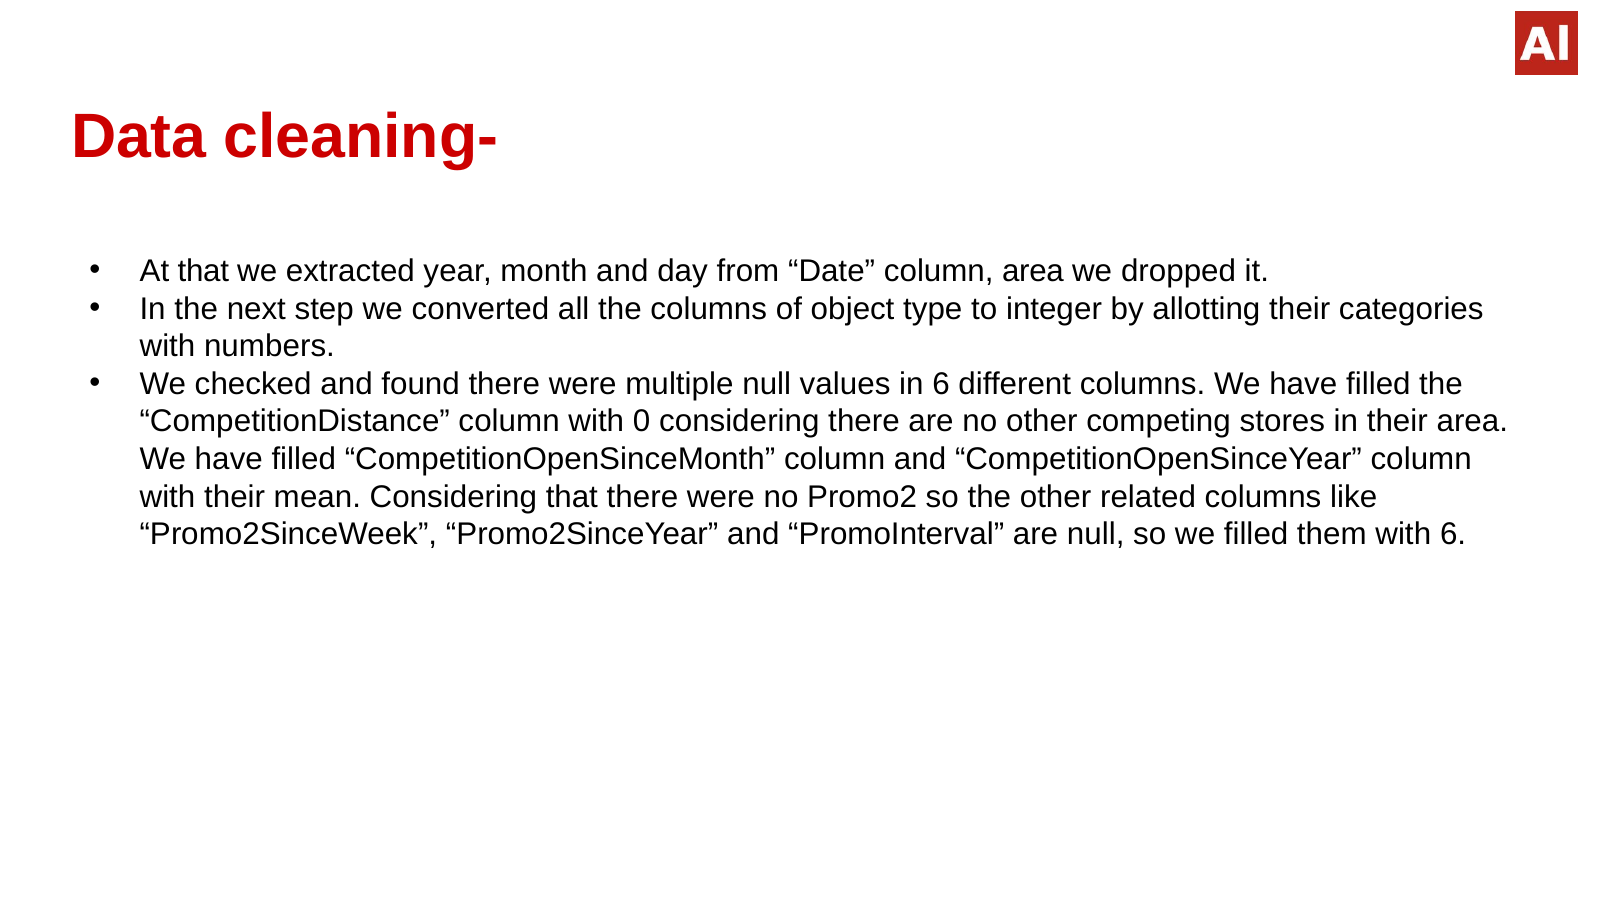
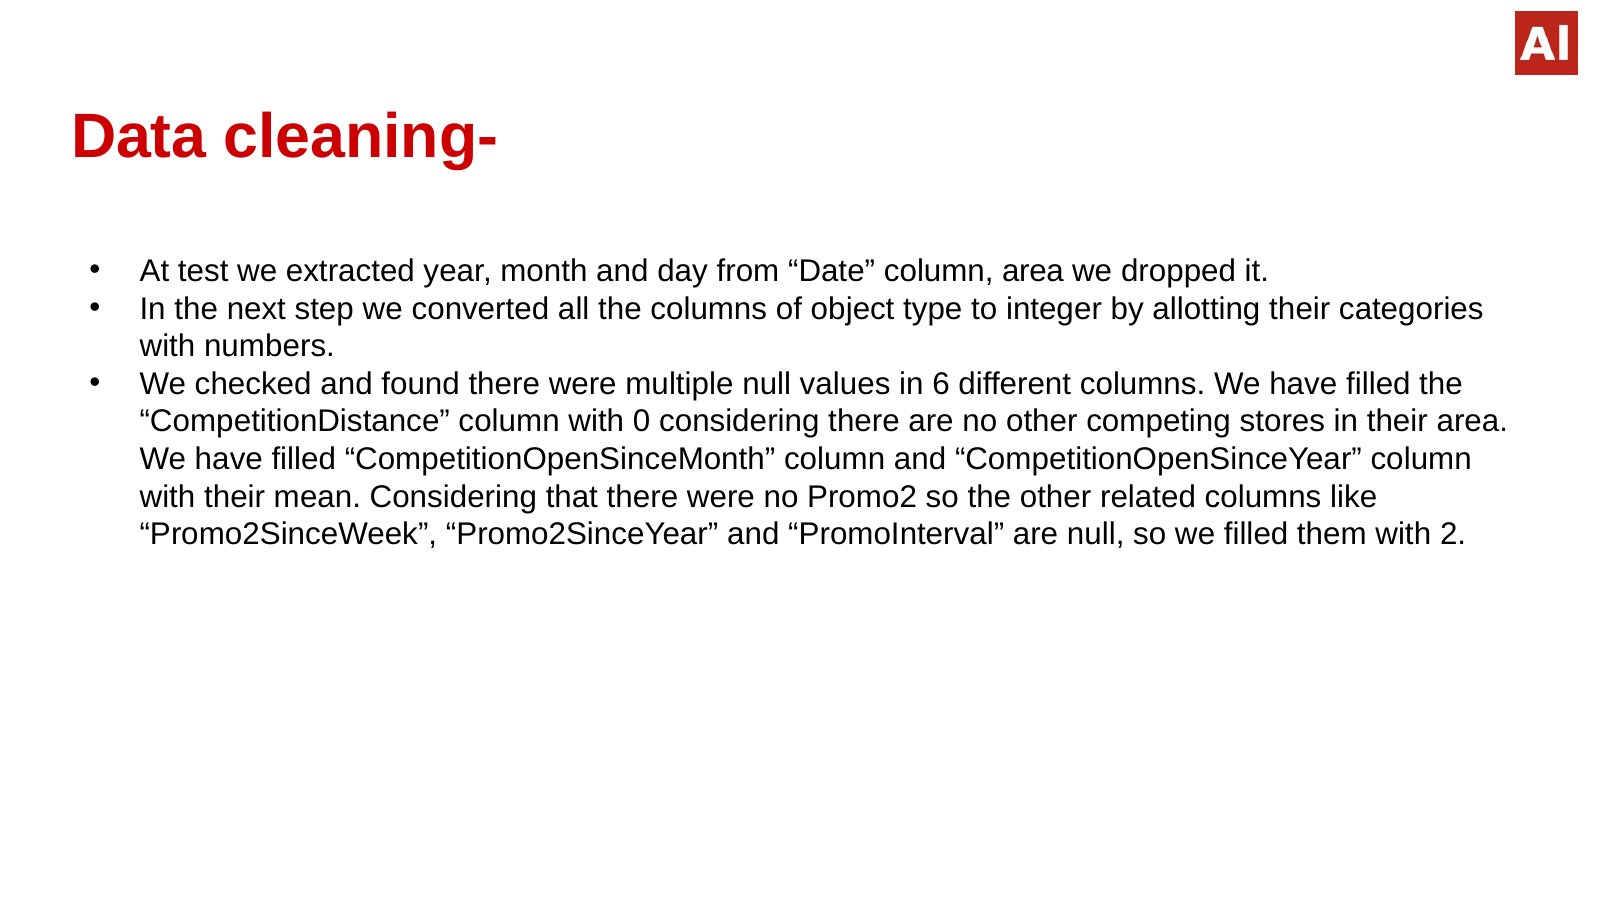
At that: that -> test (203, 271)
with 6: 6 -> 2 (1453, 535)
